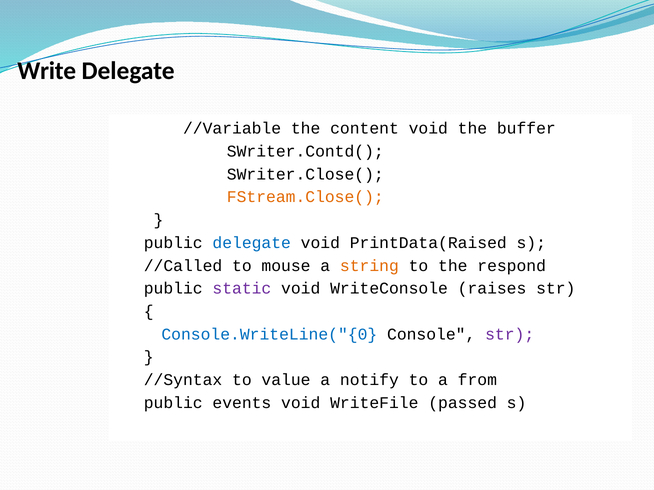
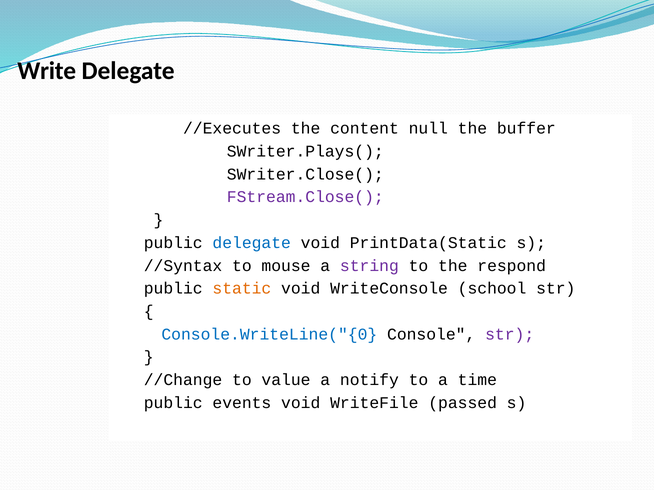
//Variable: //Variable -> //Executes (232, 129)
content void: void -> null (428, 129)
SWriter.Contd(: SWriter.Contd( -> SWriter.Plays( (305, 151)
FStream.Close( colour: orange -> purple (305, 197)
PrintData(Raised: PrintData(Raised -> PrintData(Static (428, 243)
//Called: //Called -> //Syntax (183, 266)
string colour: orange -> purple (369, 266)
static colour: purple -> orange (242, 289)
raises: raises -> school (492, 289)
//Syntax: //Syntax -> //Change (183, 380)
from: from -> time (477, 380)
